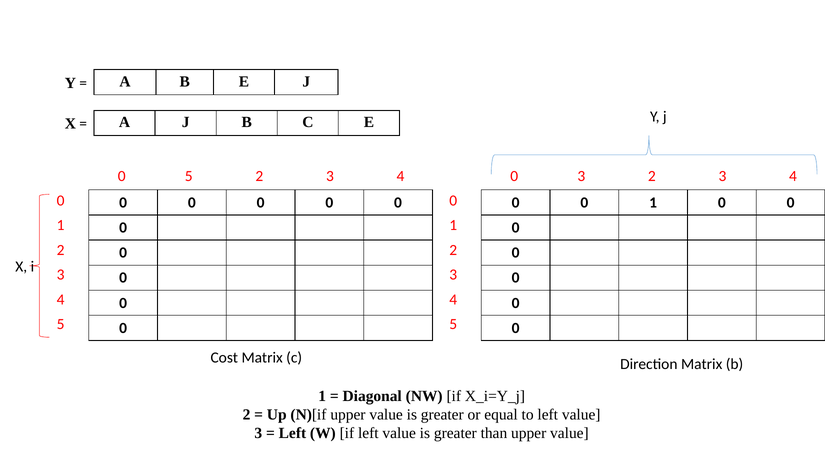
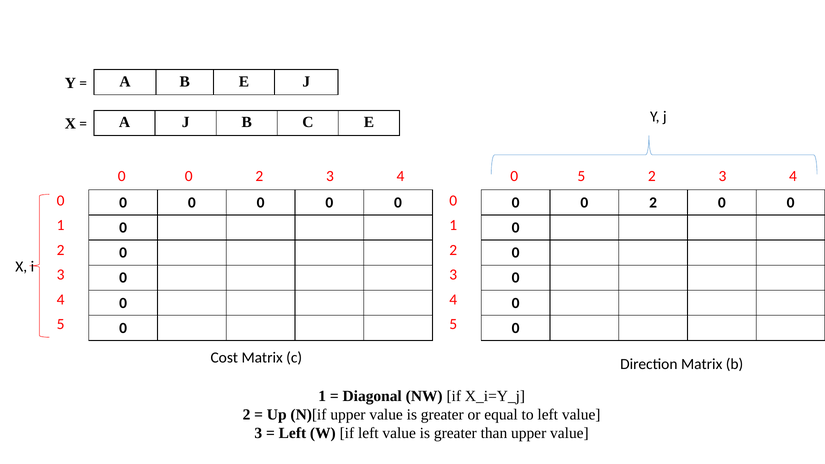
5: 5 -> 0 (189, 176)
0 3: 3 -> 5 (581, 176)
1: 1 -> 2 (653, 203)
